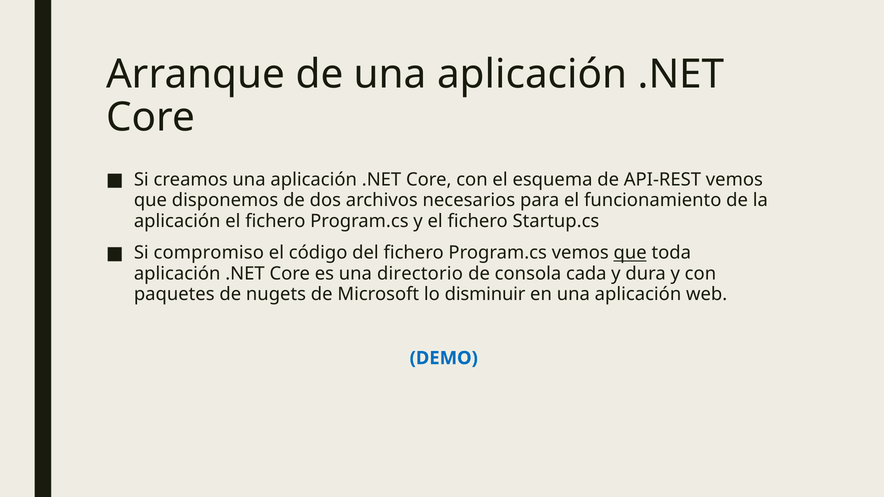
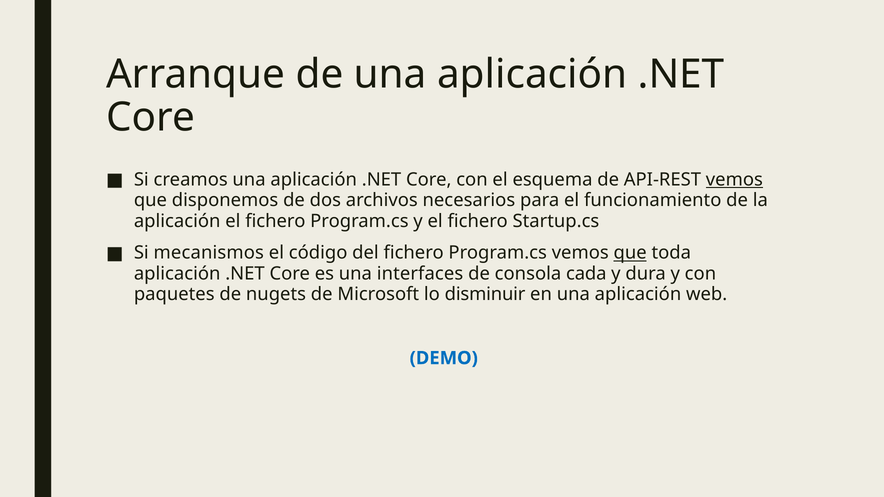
vemos underline: none -> present (734, 180)
compromiso: compromiso -> mecanismos (209, 253)
directorio: directorio -> interfaces (420, 274)
